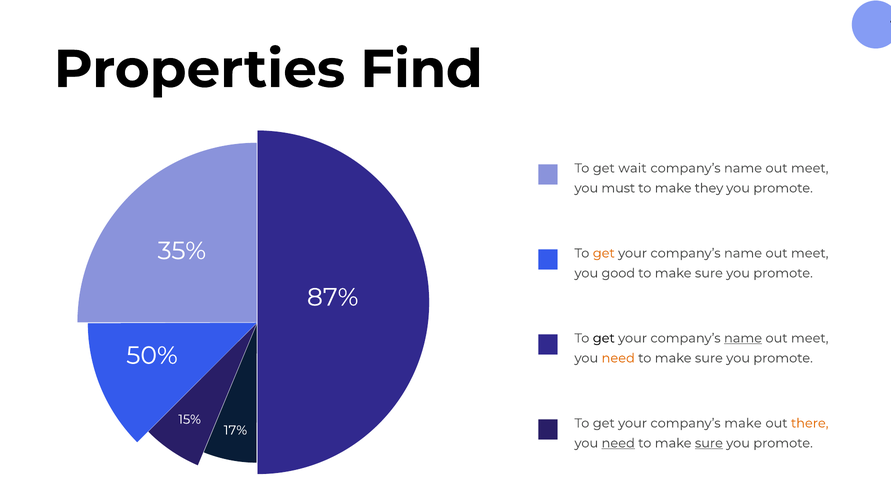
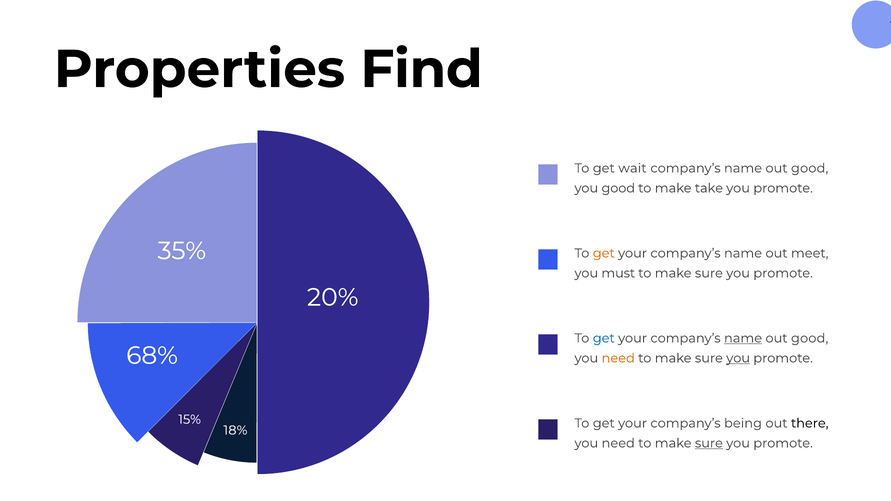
meet: meet -> good (810, 168)
you must: must -> good (618, 188)
they: they -> take (709, 188)
good: good -> must (618, 273)
87%: 87% -> 20% (333, 298)
get colour: black -> blue (604, 338)
meet: meet -> good (810, 338)
50%: 50% -> 68% (152, 356)
you underline: none -> present (738, 358)
company’s make: make -> being (743, 423)
there colour: orange -> black (810, 423)
17%: 17% -> 18% (235, 431)
need underline: present -> none (618, 443)
